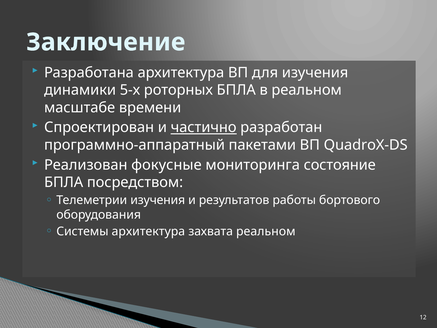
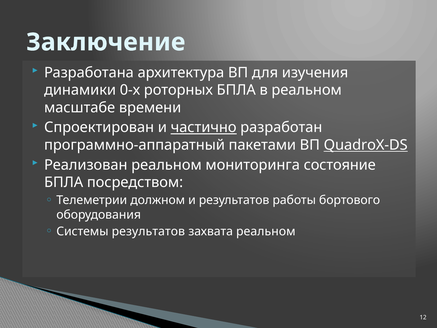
5-х: 5-х -> 0-х (130, 90)
QuadroX-DS underline: none -> present (366, 145)
Реализован фокусные: фокусные -> реальном (166, 165)
Телеметрии изучения: изучения -> должном (158, 200)
Системы архитектура: архитектура -> результатов (148, 231)
